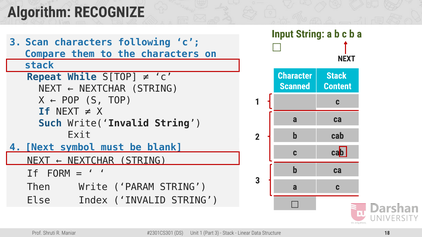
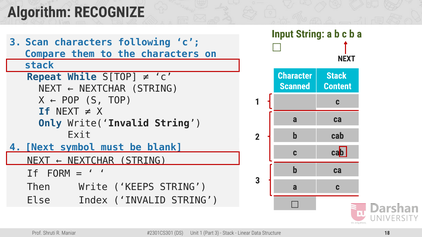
Such: Such -> Only (50, 124)
PARAM: PARAM -> KEEPS (134, 187)
